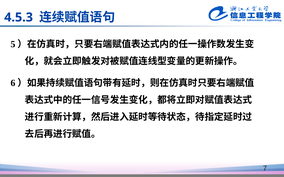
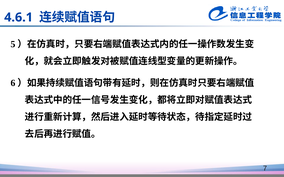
4.5.3: 4.5.3 -> 4.6.1 (19, 17)
